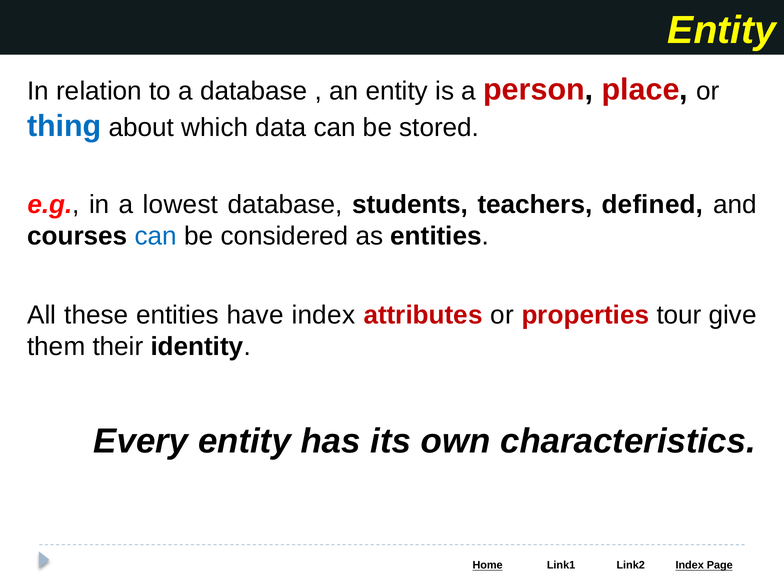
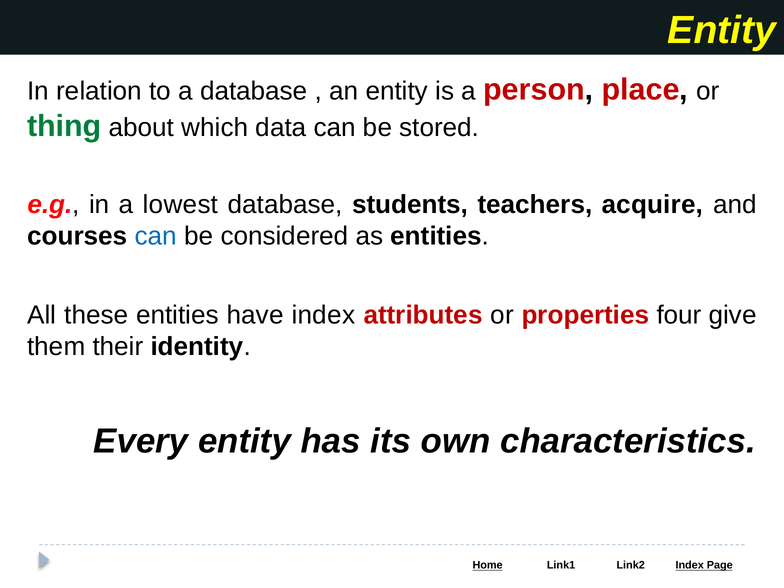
thing colour: blue -> green (64, 126)
defined: defined -> acquire (652, 205)
tour: tour -> four (679, 315)
